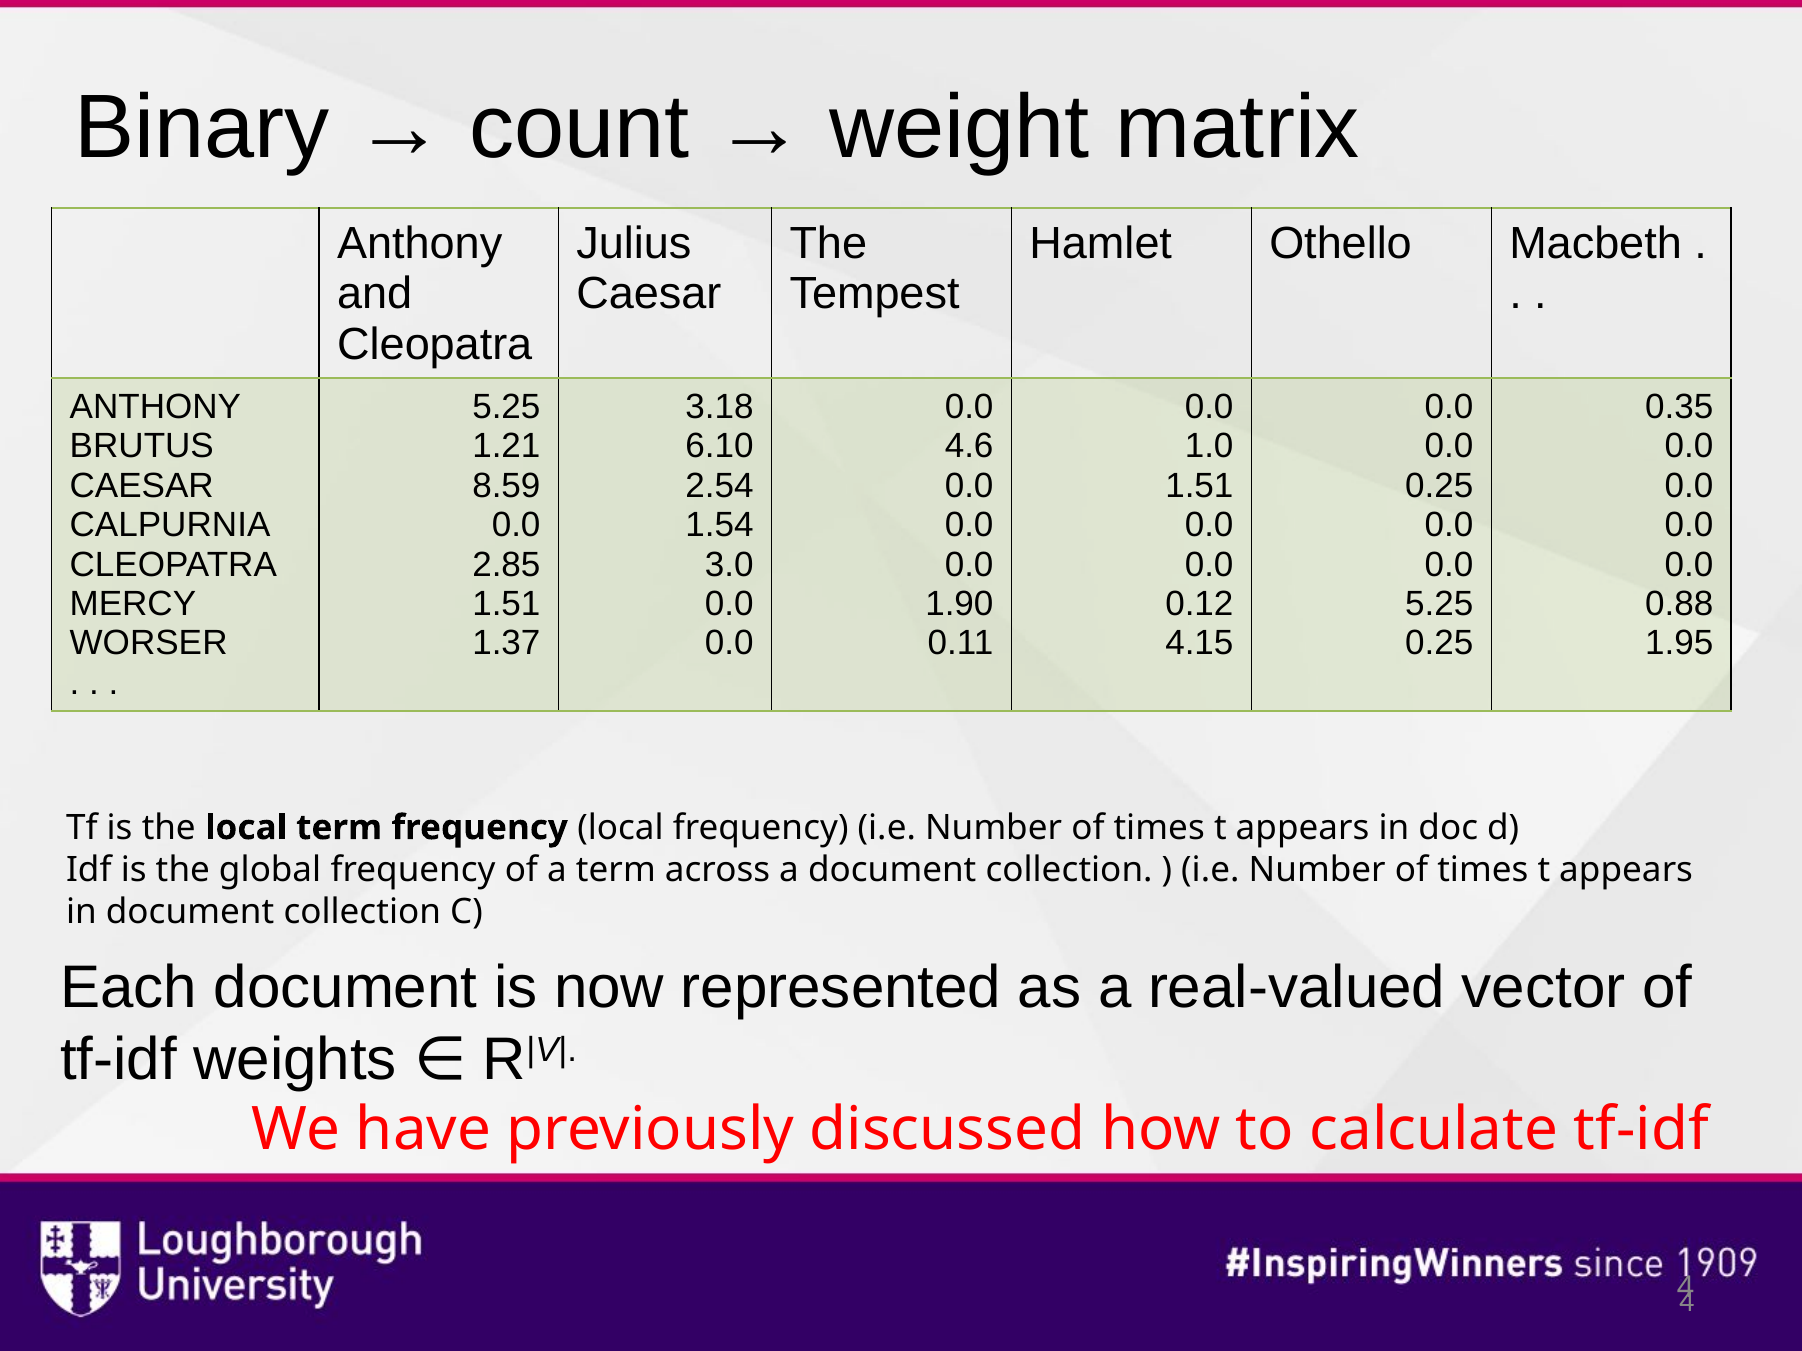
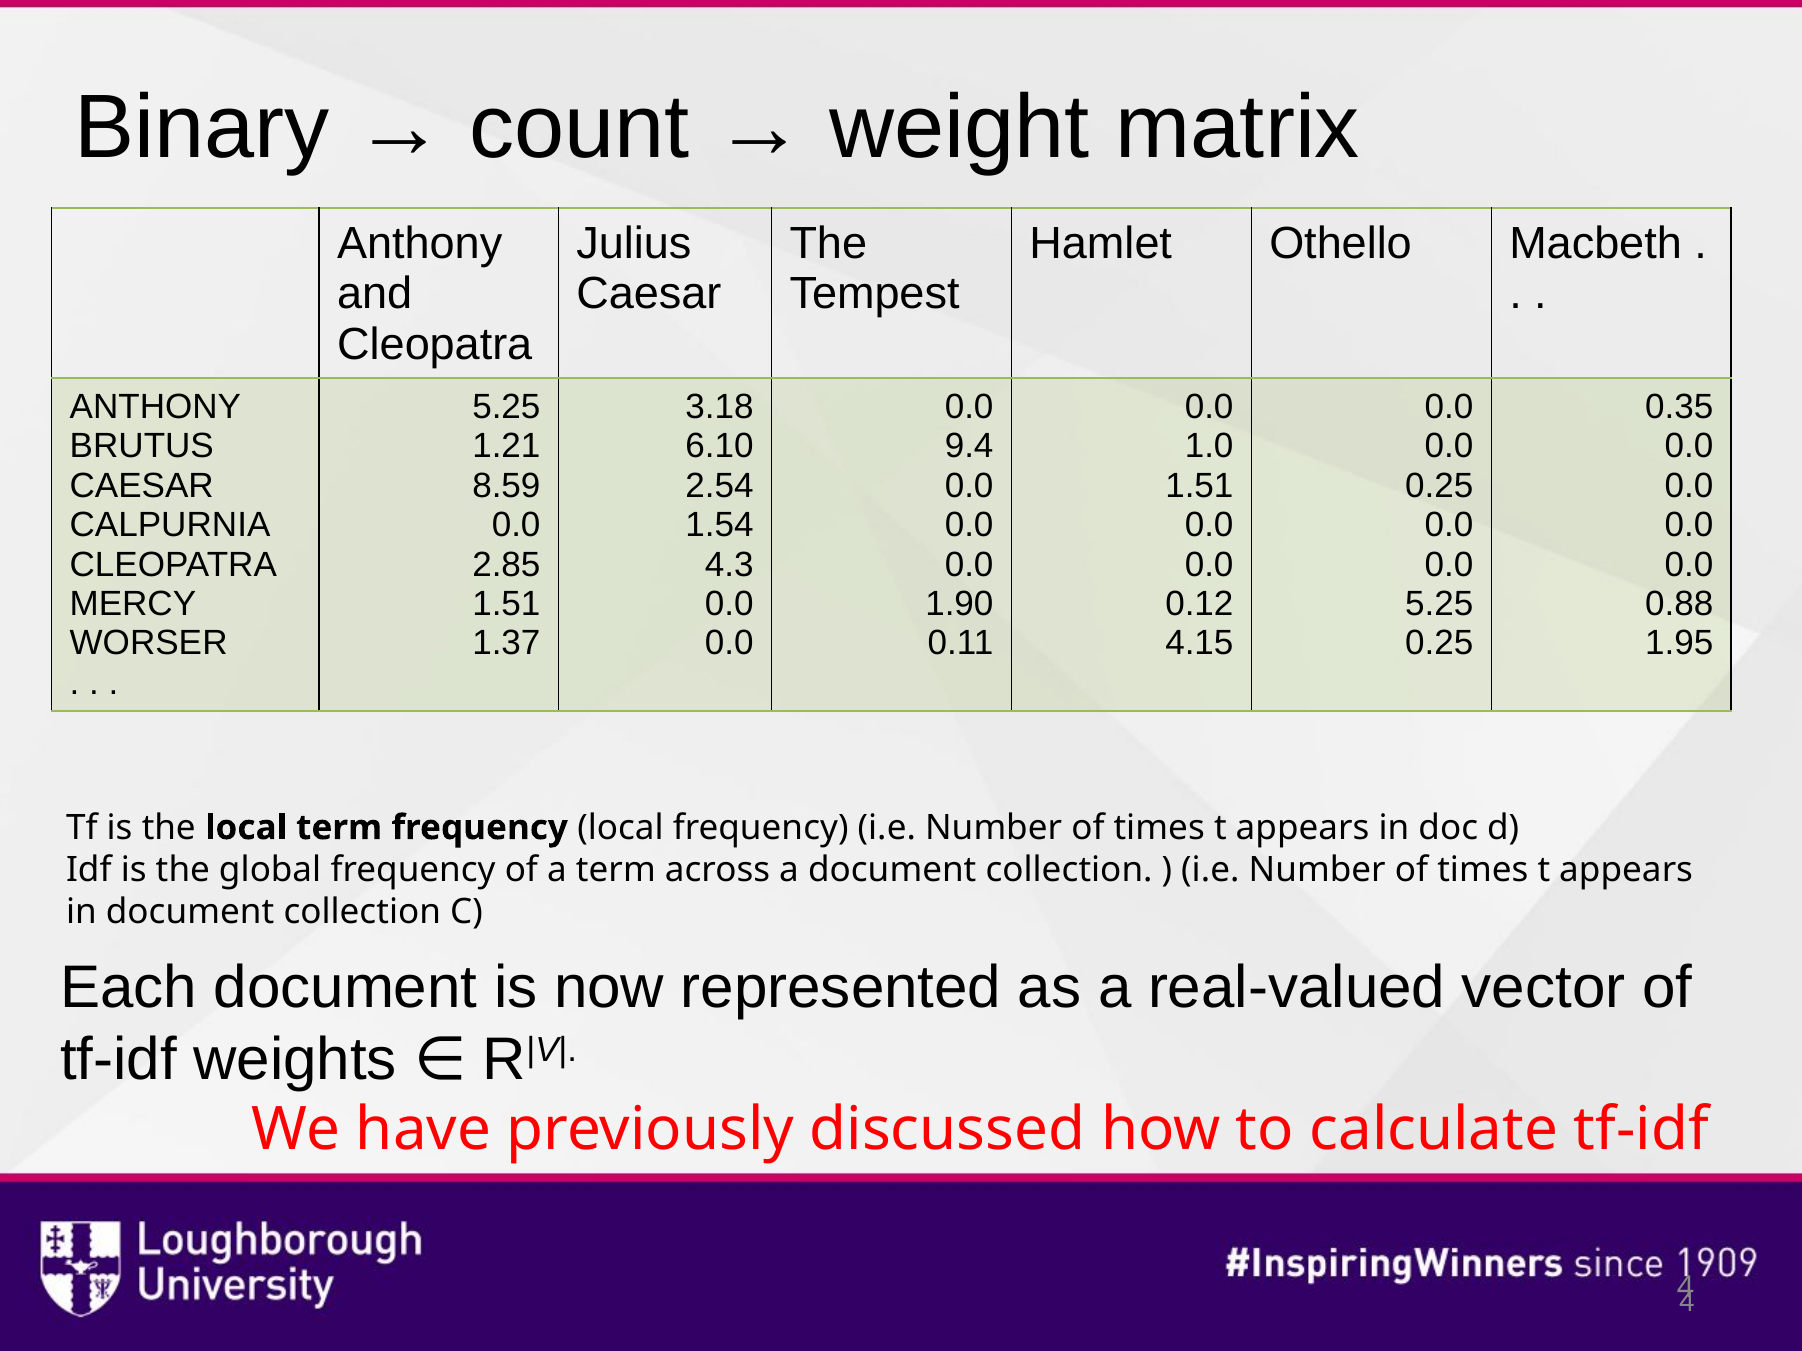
4.6: 4.6 -> 9.4 (969, 447)
3.0: 3.0 -> 4.3 (729, 565)
